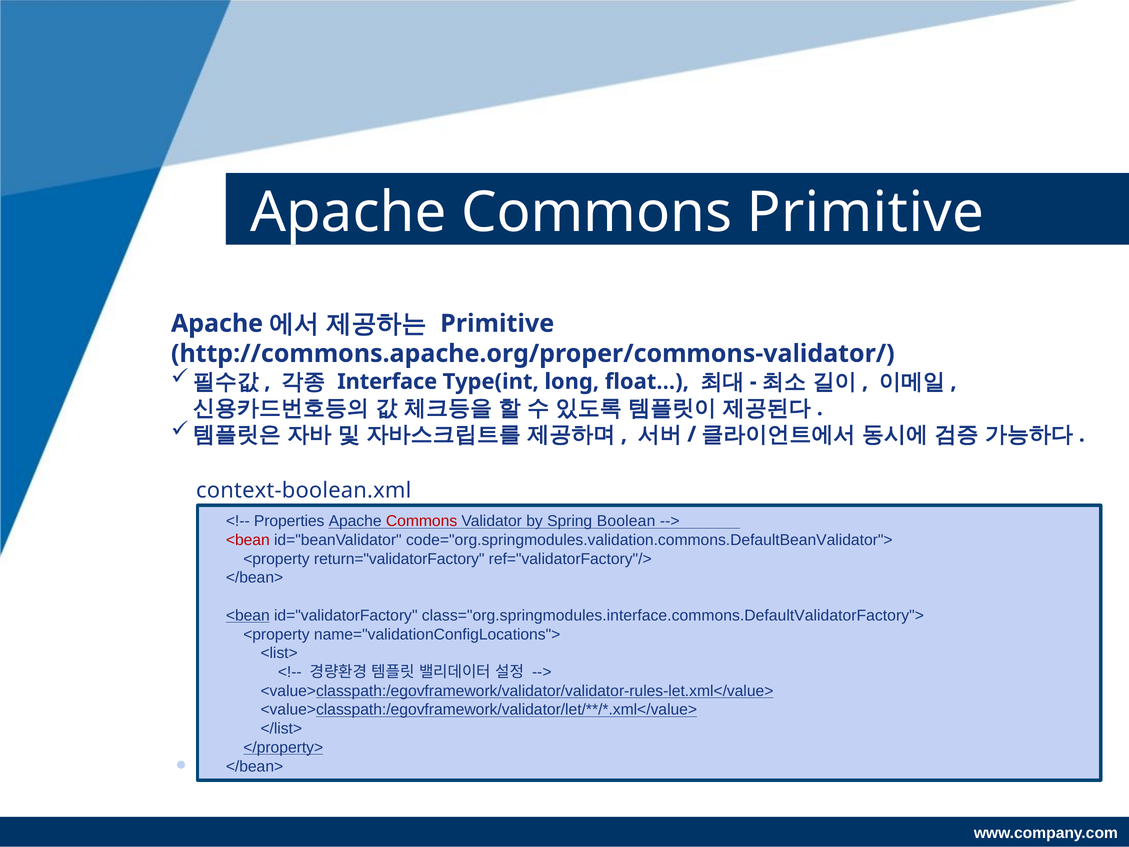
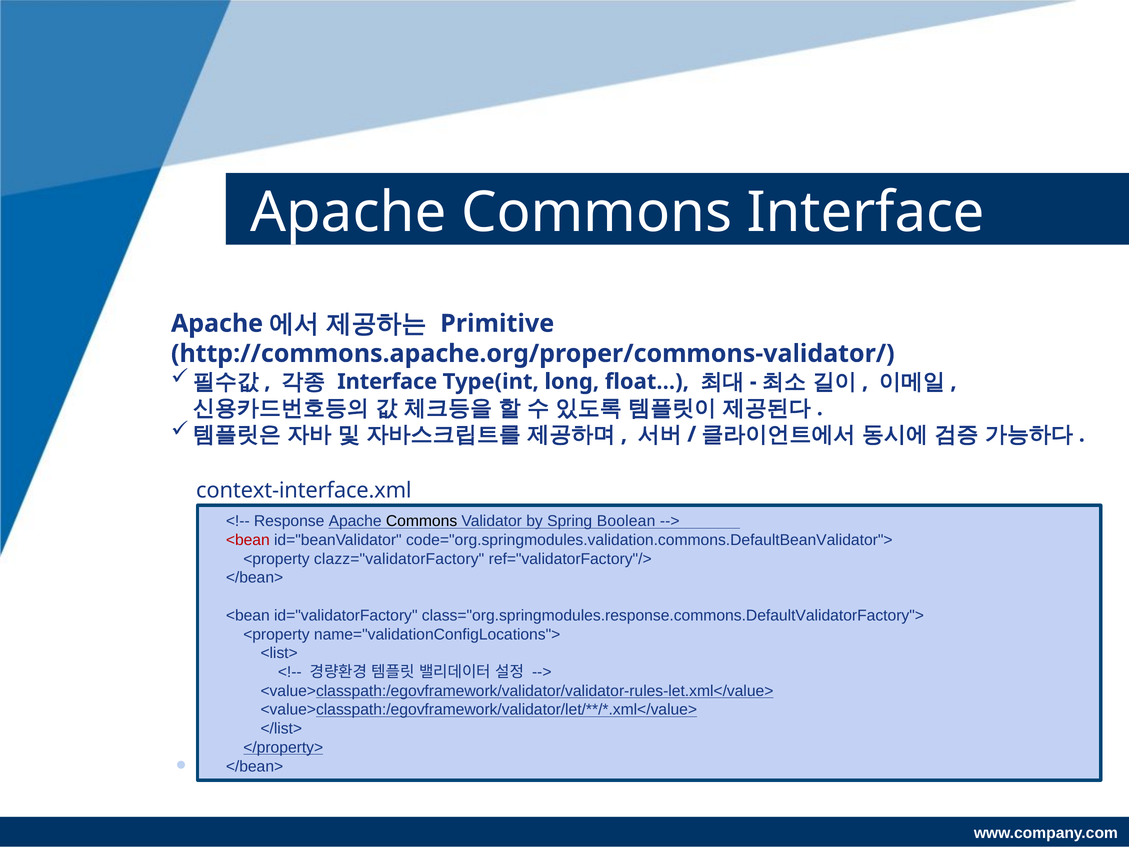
Commons Primitive: Primitive -> Interface (866, 213)
context-boolean.xml: context-boolean.xml -> context-interface.xml (304, 490)
Properties: Properties -> Response (289, 521)
Commons colour: red -> black (422, 521)
return="validatorFactory: return="validatorFactory -> clazz="validatorFactory (399, 559)
<bean underline: present -> none (248, 615)
class="org.springmodules.interface.commons.DefaultValidatorFactory">: class="org.springmodules.interface.commons.DefaultValidatorFactory"> -> class="org.springmodules.response.commons.DefaultValidatorFactory"> (673, 615)
